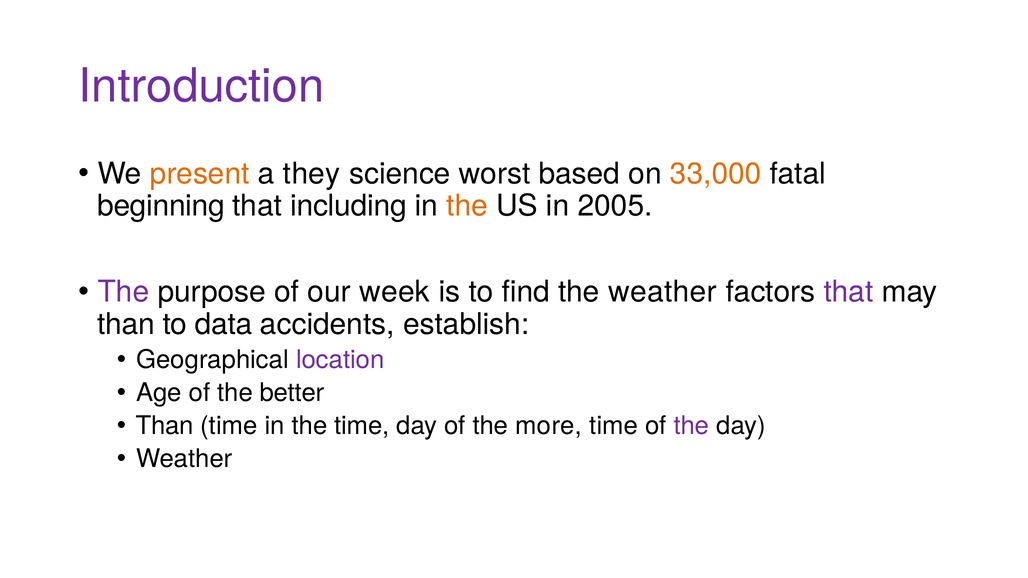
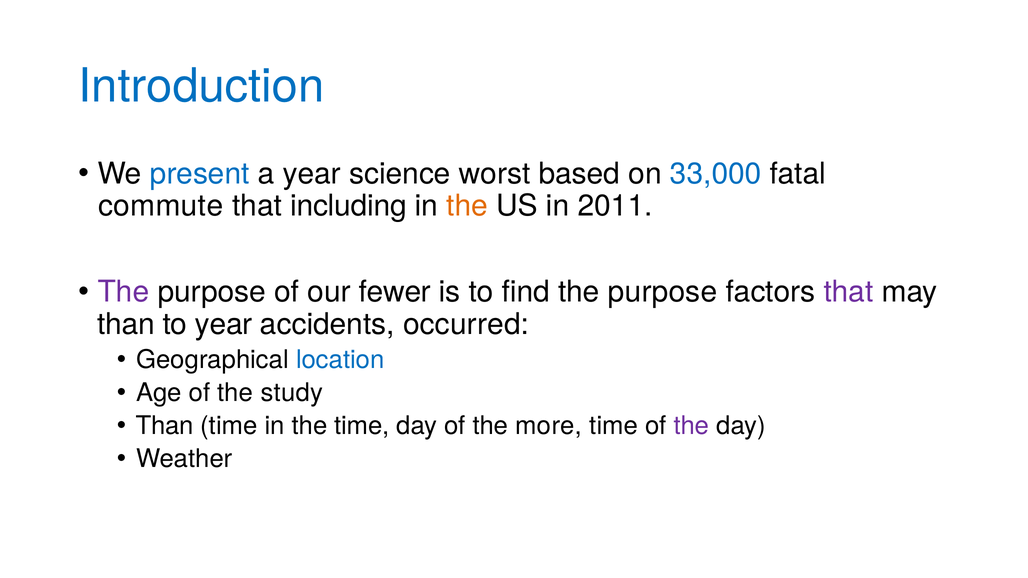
Introduction colour: purple -> blue (201, 86)
present colour: orange -> blue (200, 174)
a they: they -> year (312, 174)
33,000 colour: orange -> blue (716, 174)
beginning: beginning -> commute (161, 206)
2005: 2005 -> 2011 (615, 206)
week: week -> fewer (395, 292)
find the weather: weather -> purpose (663, 292)
to data: data -> year (224, 324)
establish: establish -> occurred (466, 324)
location colour: purple -> blue (340, 360)
better: better -> study (292, 393)
